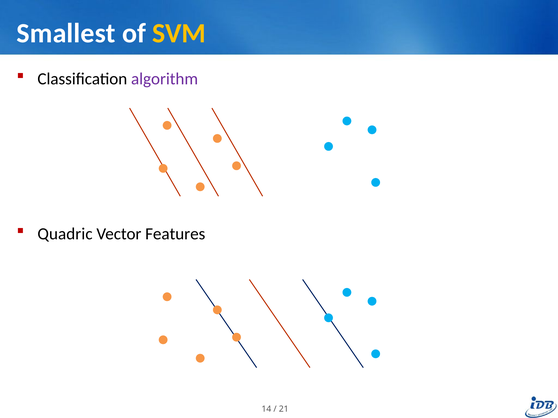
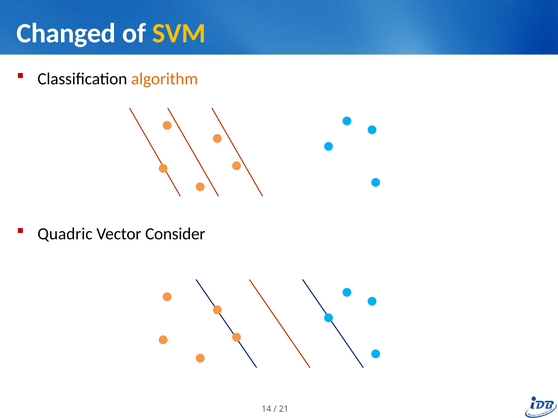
Smallest: Smallest -> Changed (66, 33)
algorithm colour: purple -> orange (165, 79)
Features: Features -> Consider (175, 234)
